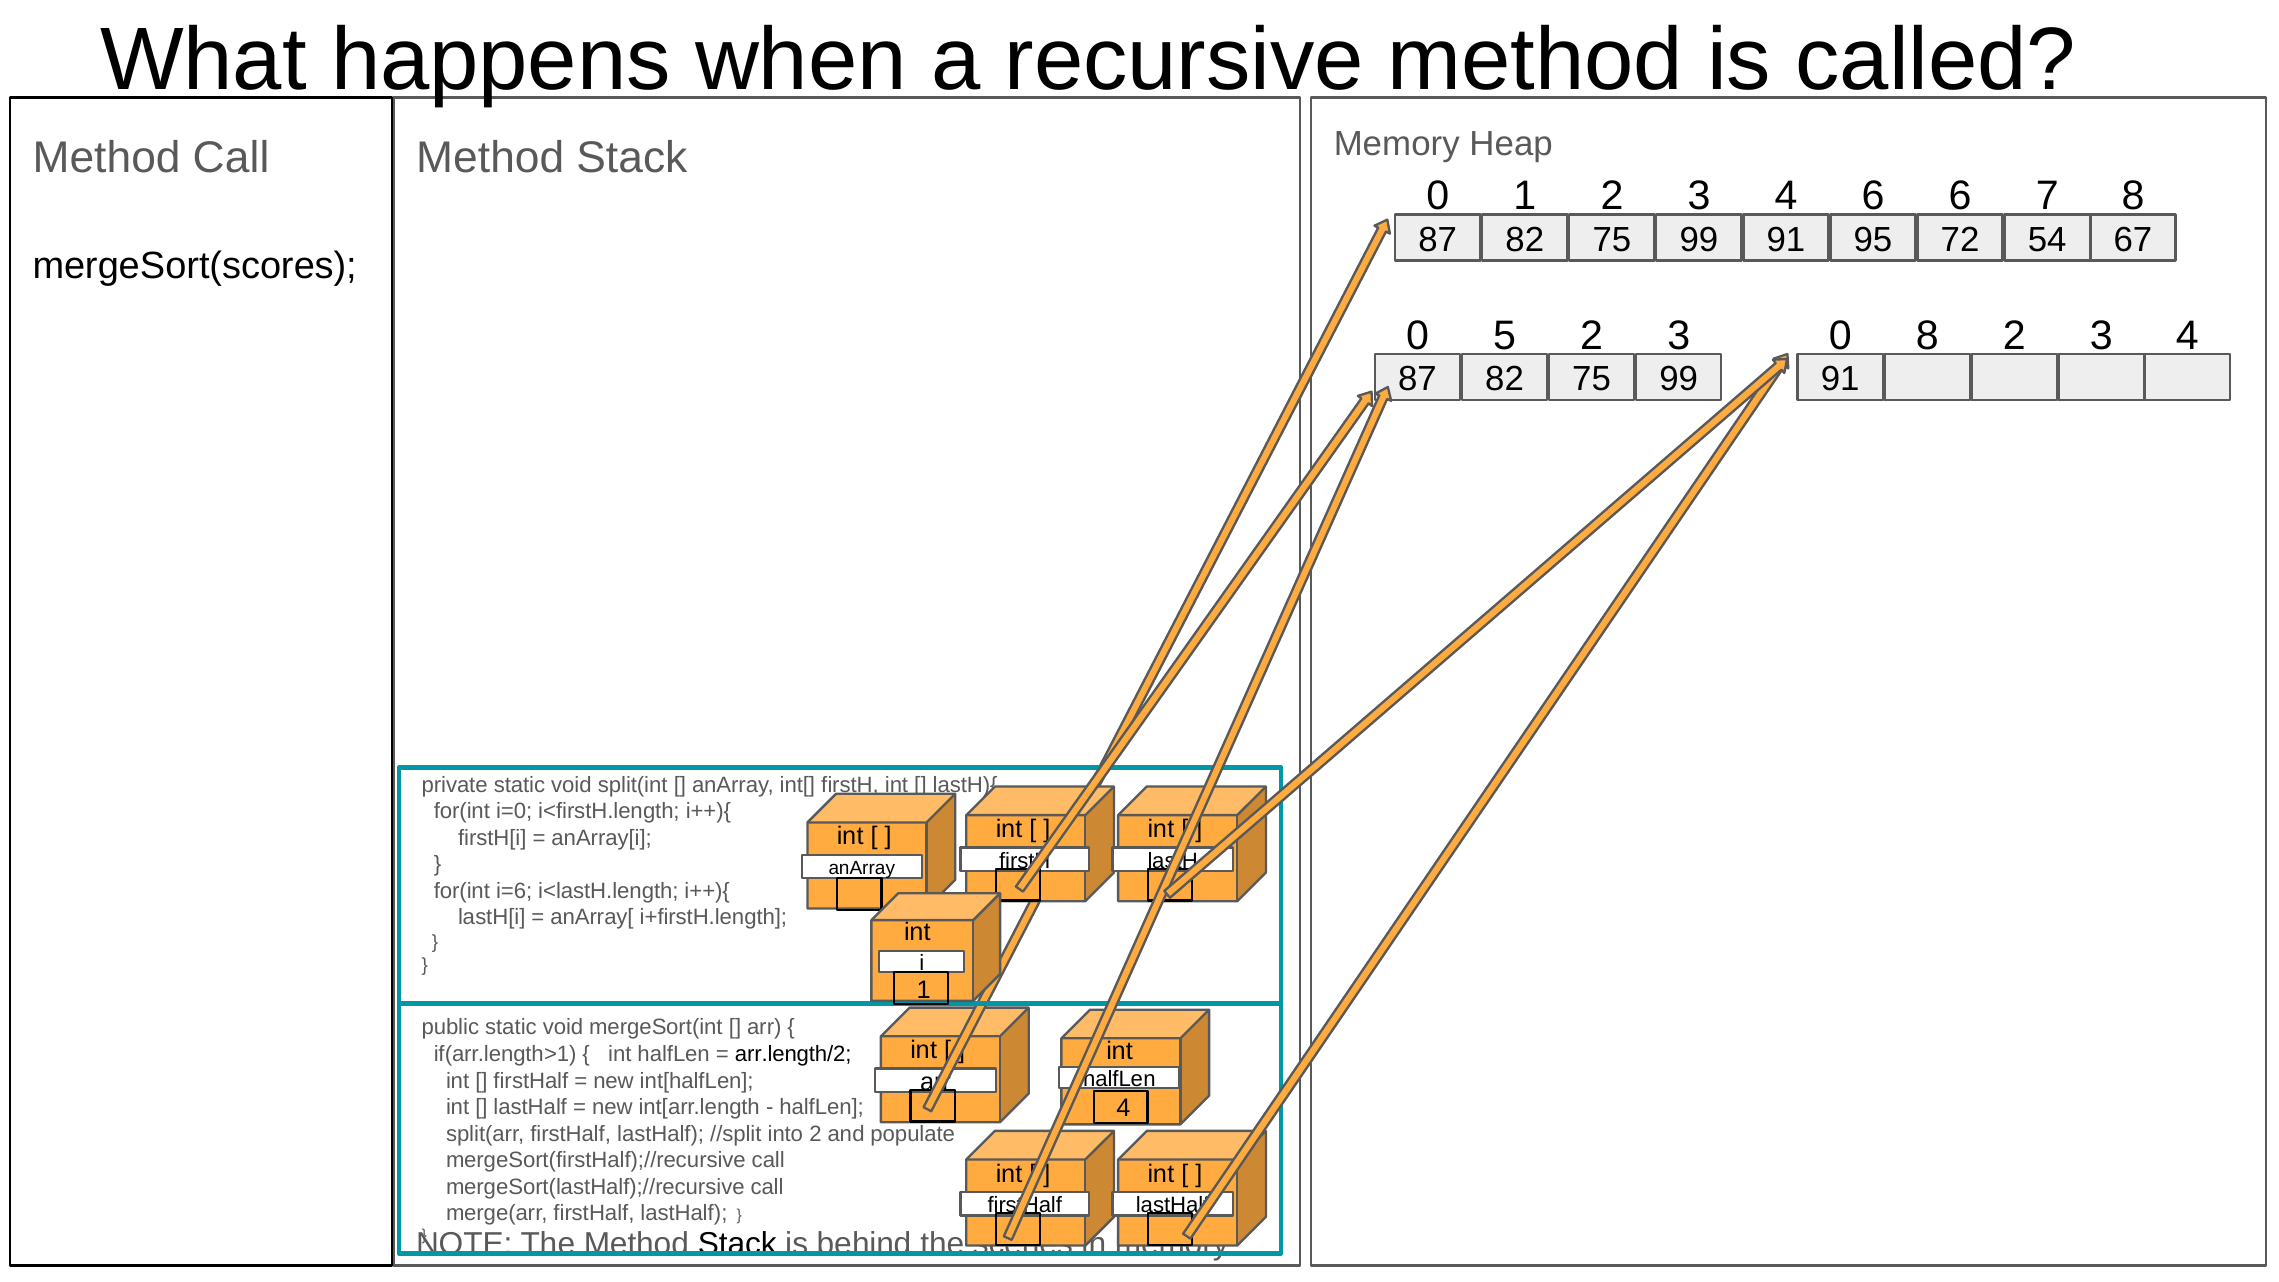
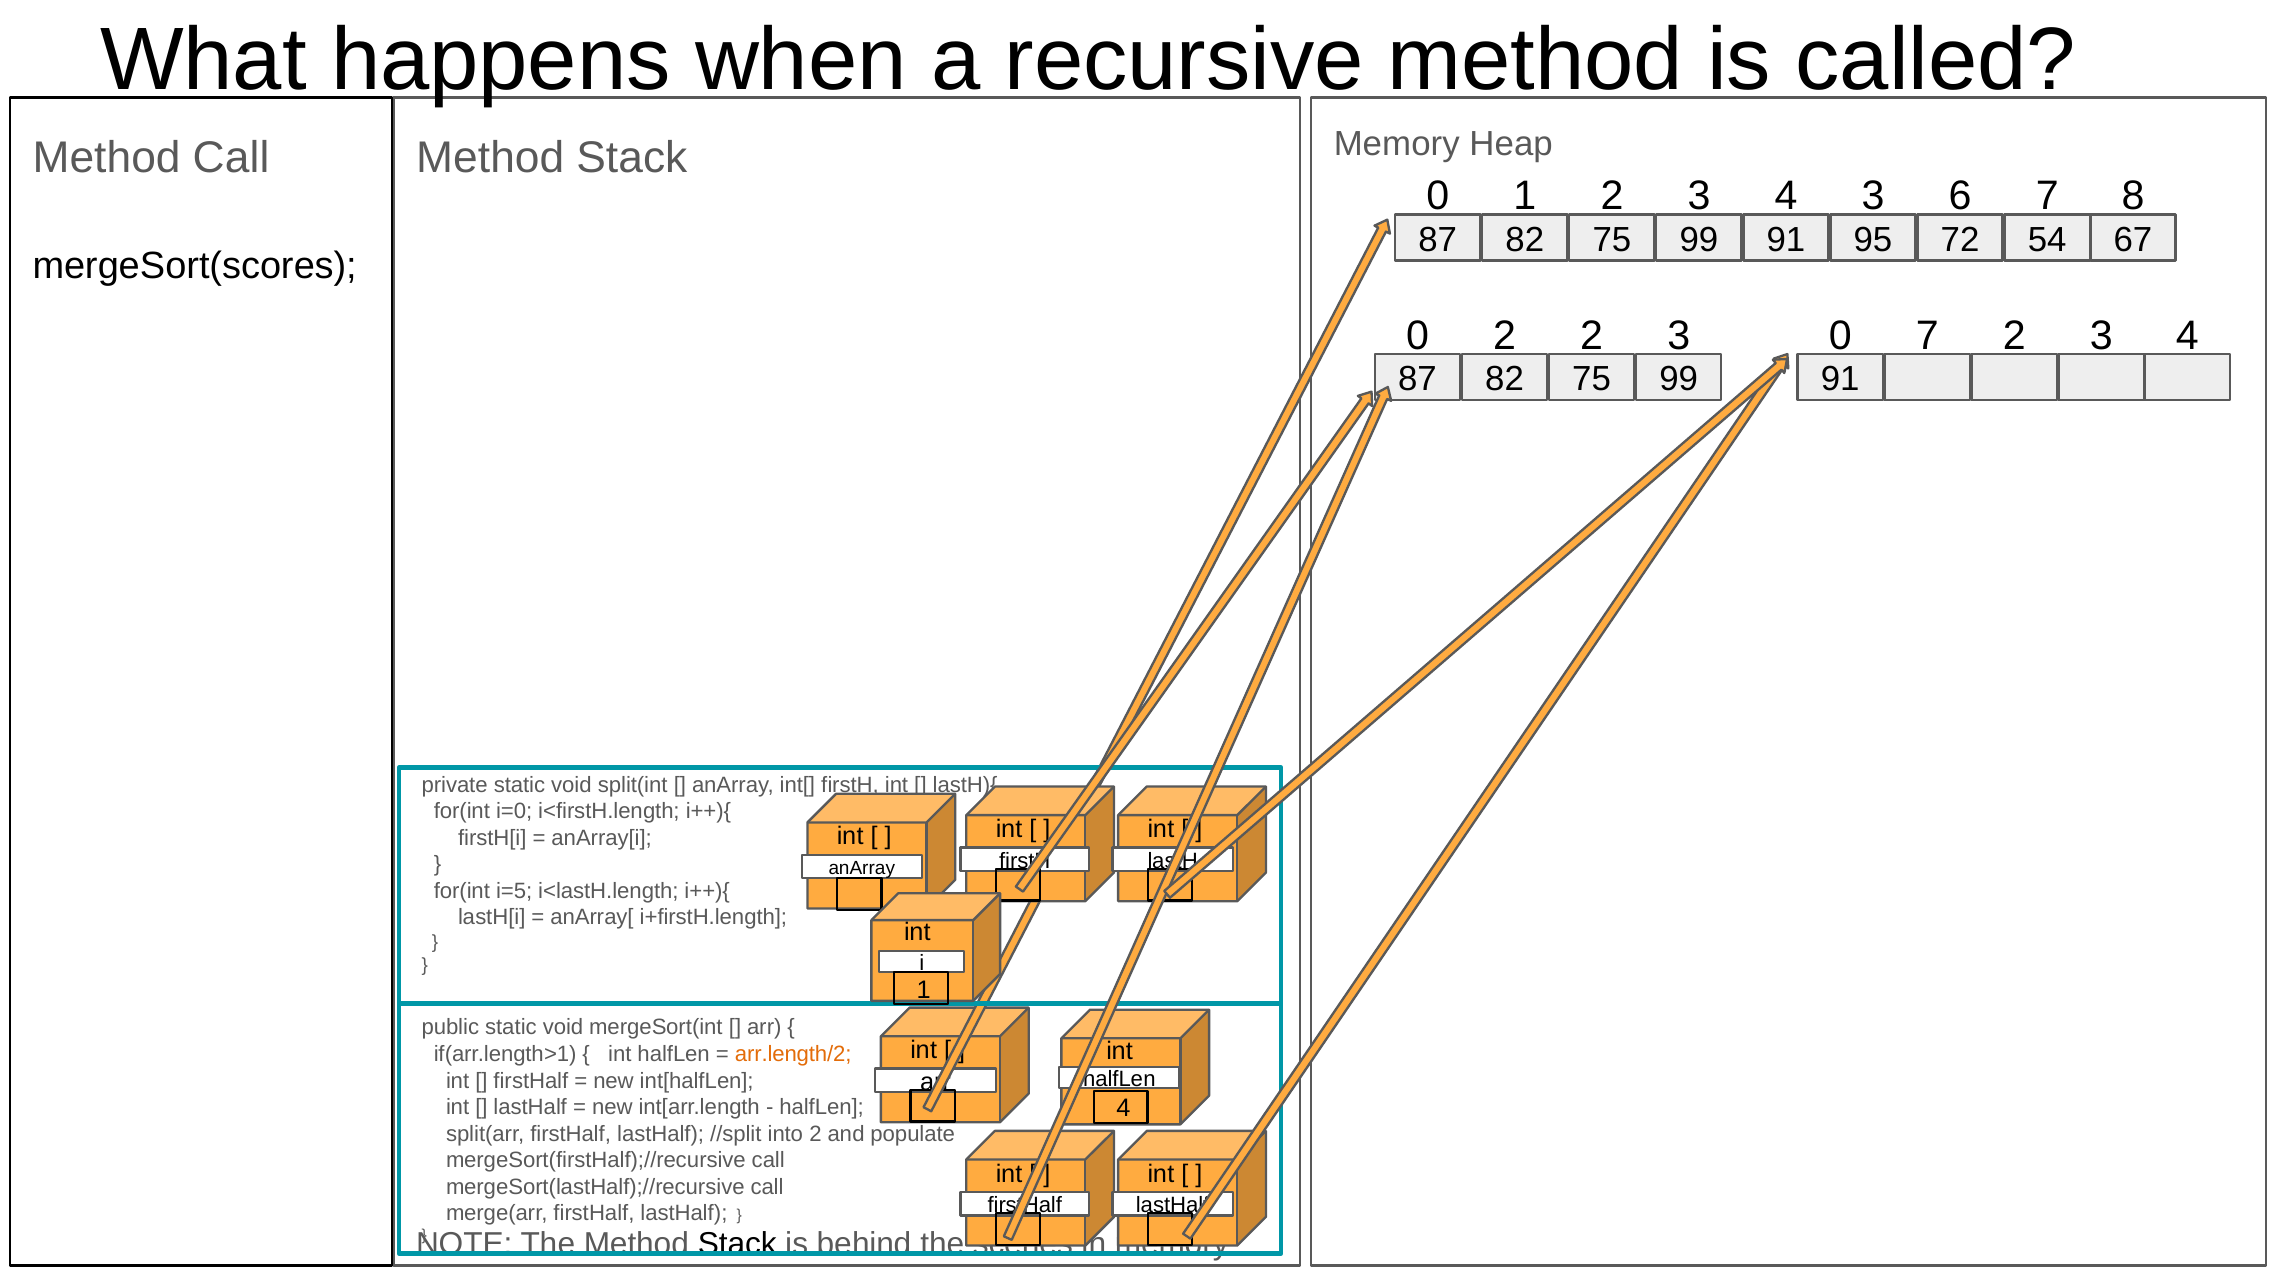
4 6: 6 -> 3 (1873, 196)
0 5: 5 -> 2 (1505, 336)
0 8: 8 -> 7 (1927, 336)
i=6: i=6 -> i=5 (514, 891)
arr.length/2 colour: black -> orange (793, 1054)
